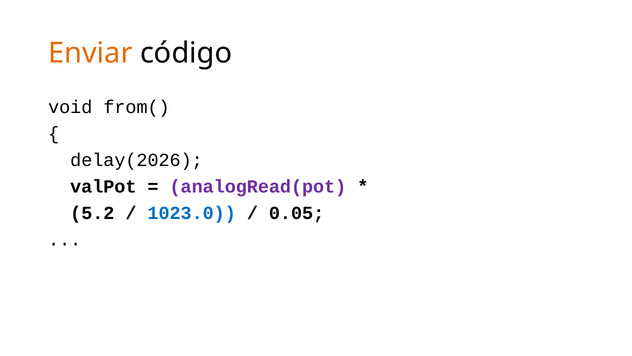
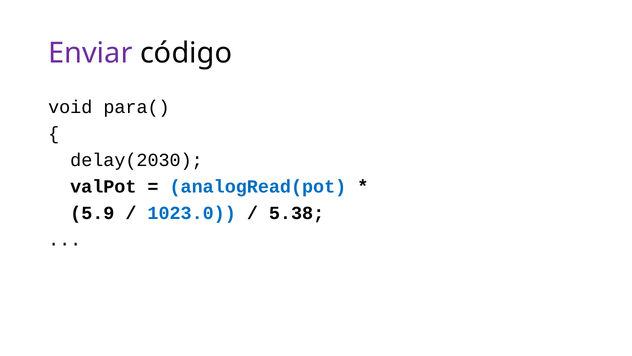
Enviar colour: orange -> purple (90, 53)
from(: from( -> para( (137, 107)
delay(2026: delay(2026 -> delay(2030 (136, 160)
analogRead(pot colour: purple -> blue (258, 186)
5.2: 5.2 -> 5.9 (92, 213)
0.05: 0.05 -> 5.38 (297, 213)
